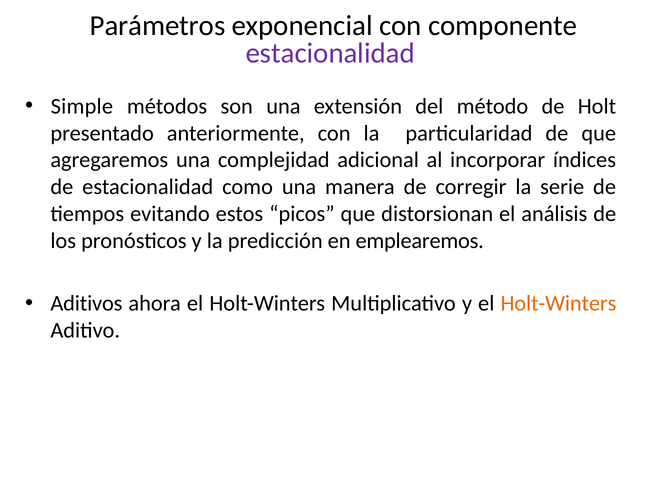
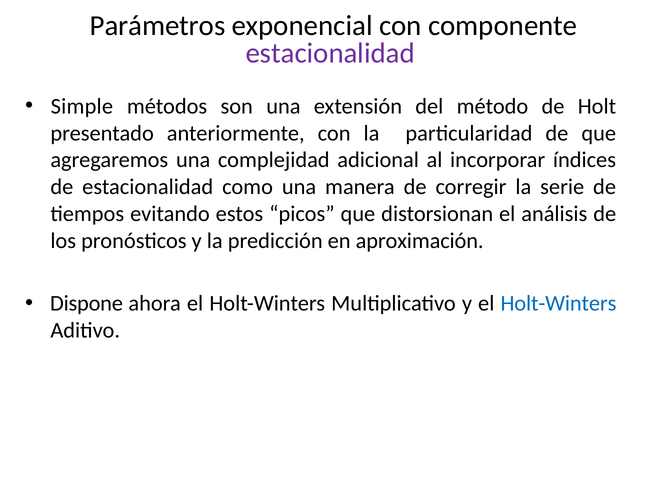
emplearemos: emplearemos -> aproximación (420, 241)
Aditivos: Aditivos -> Dispone (86, 303)
Holt-Winters colour: orange -> blue (558, 303)
